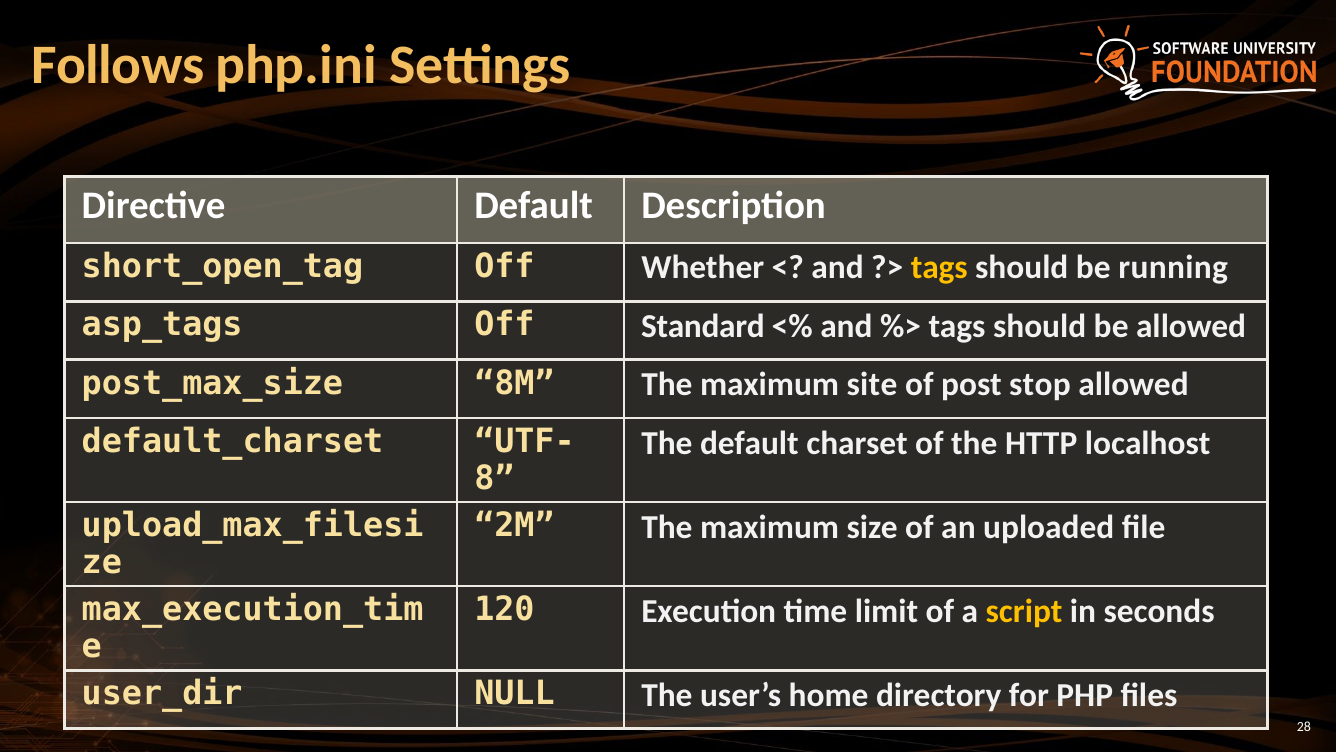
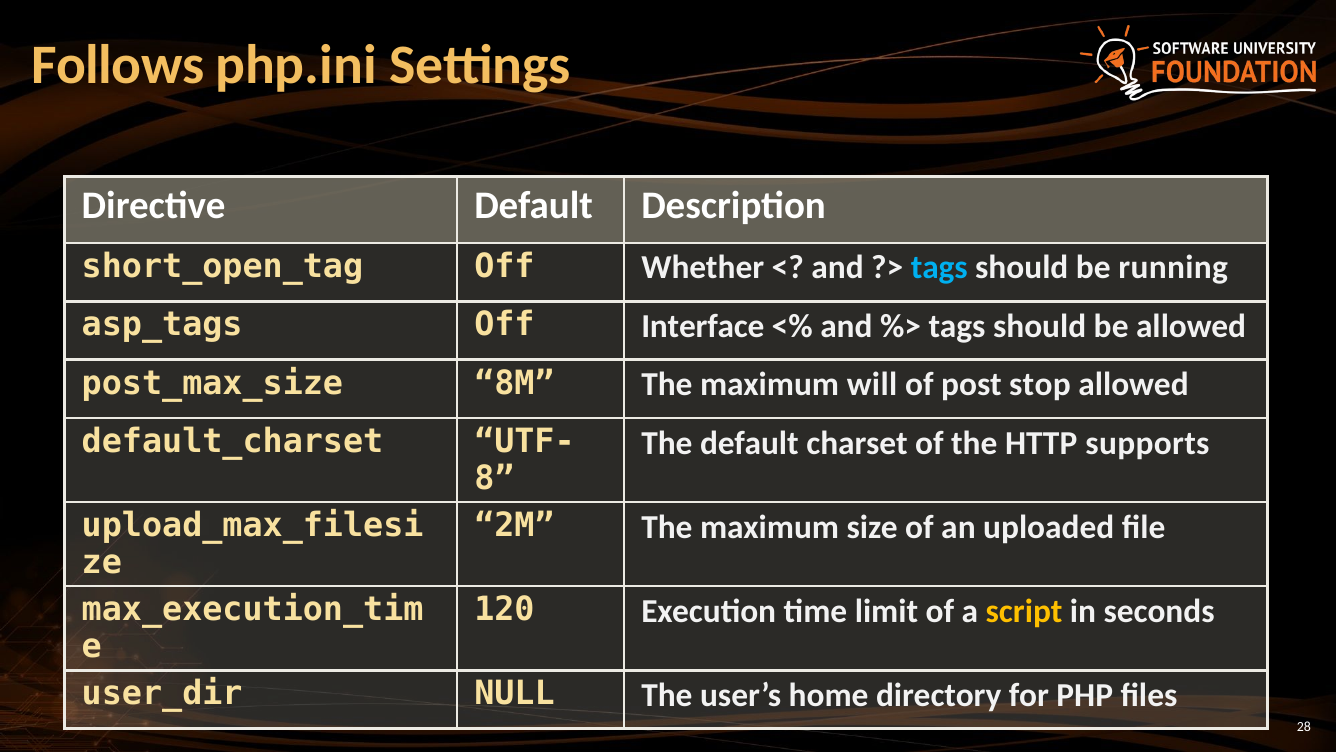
tags colour: yellow -> light blue (939, 268)
Standard: Standard -> Interface (703, 326)
site: site -> will (872, 384)
localhost: localhost -> supports (1147, 443)
